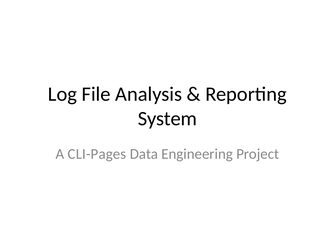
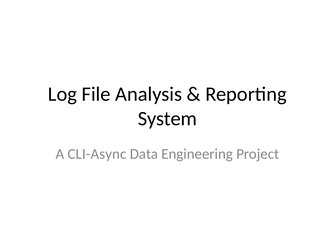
CLI-Pages: CLI-Pages -> CLI-Async (97, 154)
